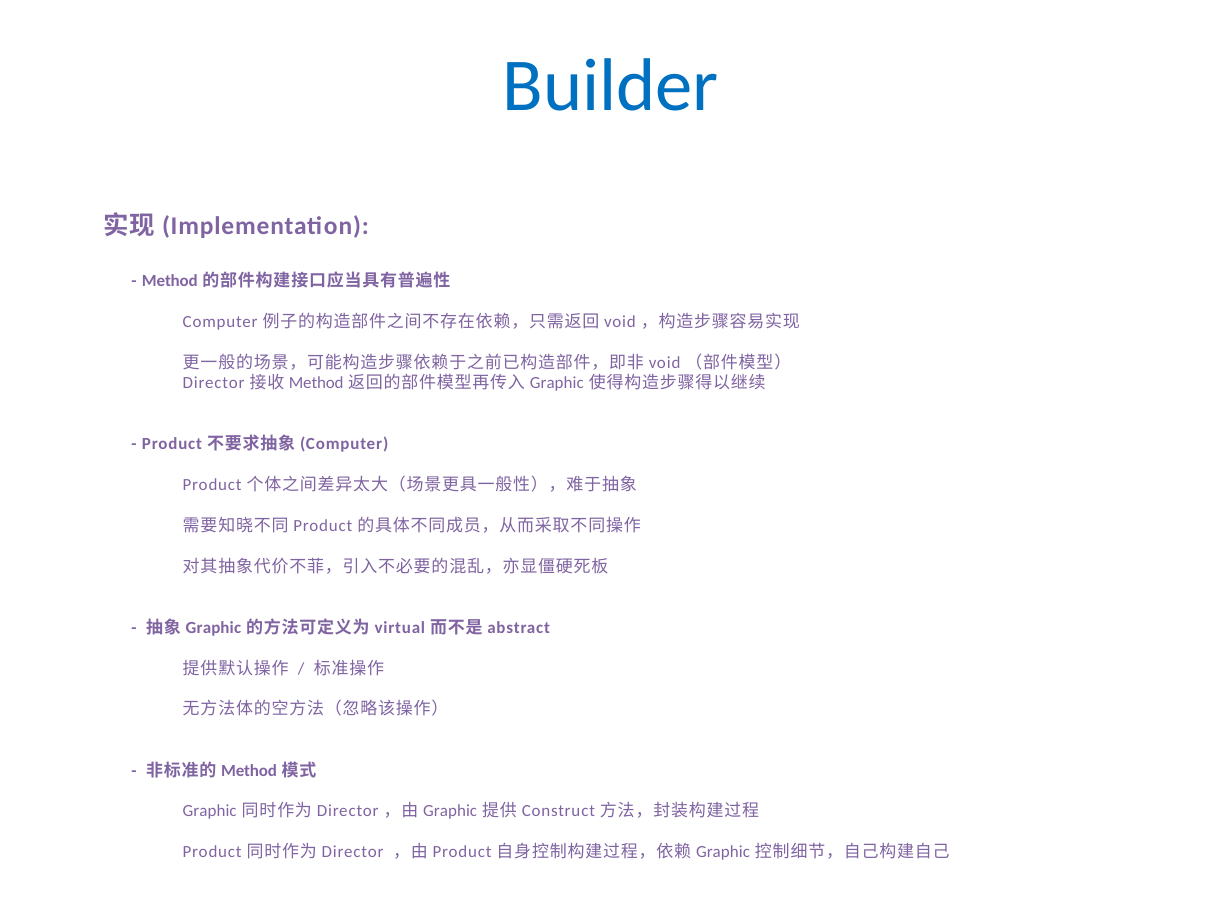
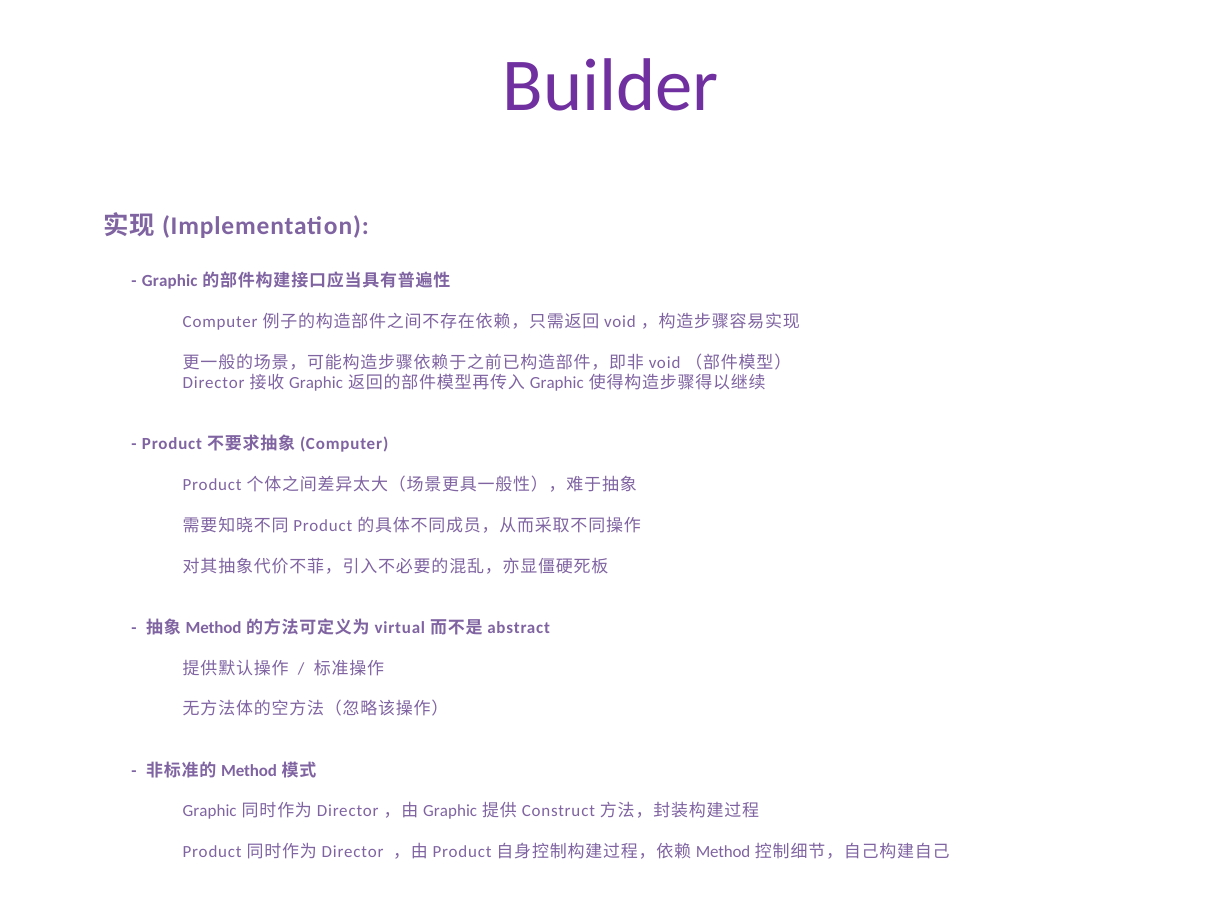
Builder colour: blue -> purple (611, 86)
Method: Method -> Graphic (170, 281)
Method: Method -> Graphic (316, 383)
Graphic: Graphic -> Method (214, 628)
Graphic: Graphic -> Method (723, 852)
